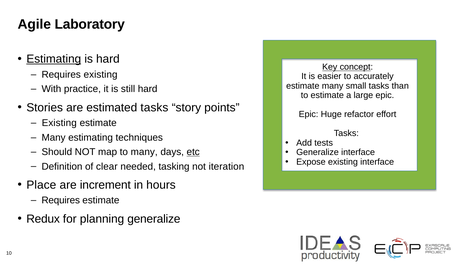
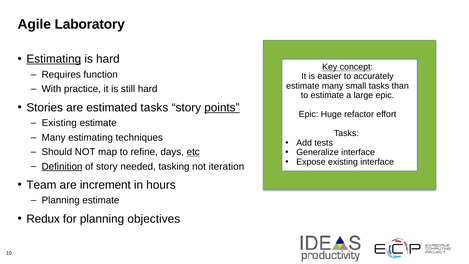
Requires existing: existing -> function (101, 75)
points underline: none -> present (222, 107)
to many: many -> refine (144, 152)
Definition underline: none -> present (62, 166)
of clear: clear -> story (107, 166)
Place: Place -> Team (41, 185)
Requires: Requires -> Planning (61, 200)
planning generalize: generalize -> objectives (154, 219)
